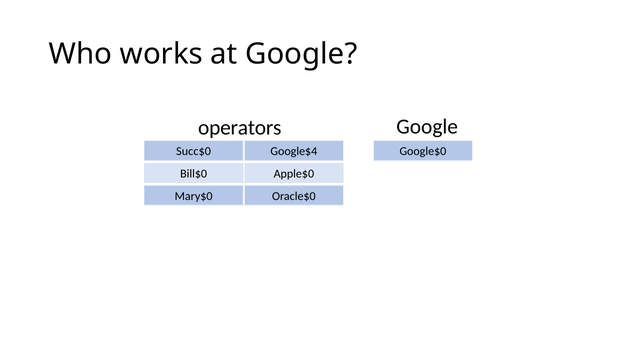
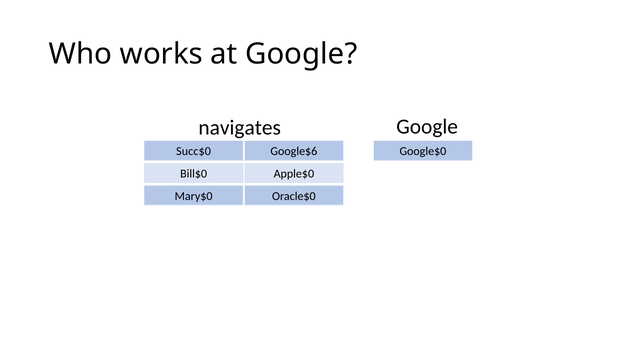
operators: operators -> navigates (240, 128)
Google$4: Google$4 -> Google$6 (294, 152)
